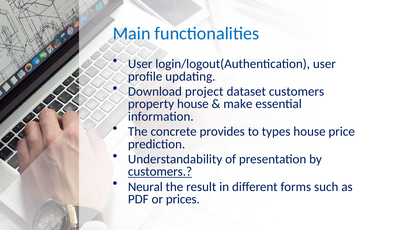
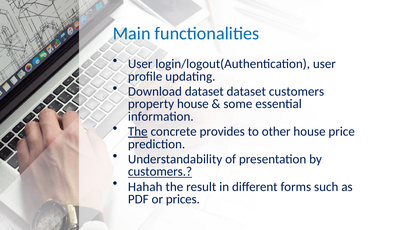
Download project: project -> dataset (204, 91)
make: make -> some (238, 104)
The underline: none -> present (138, 131)
types: types -> other (276, 131)
Neural: Neural -> Hahah (145, 186)
